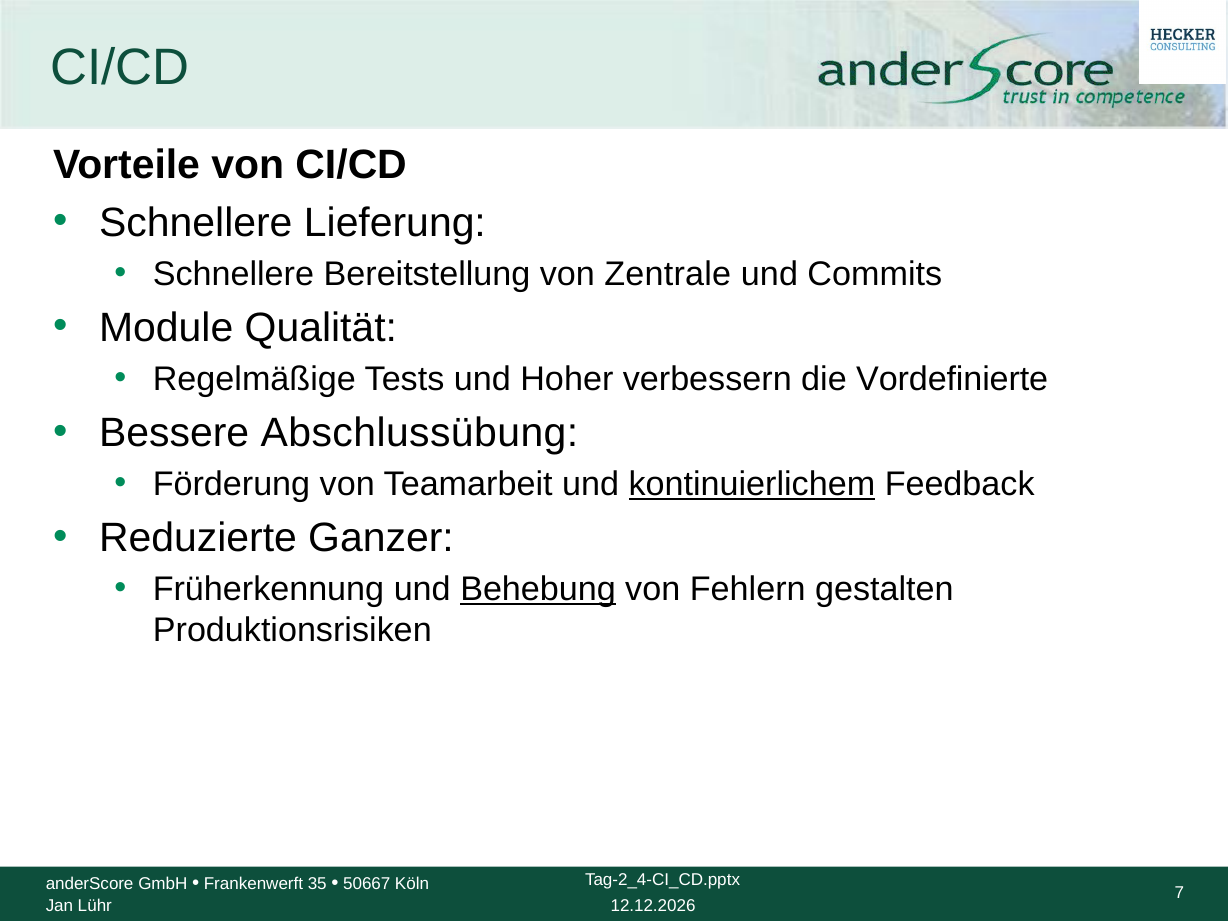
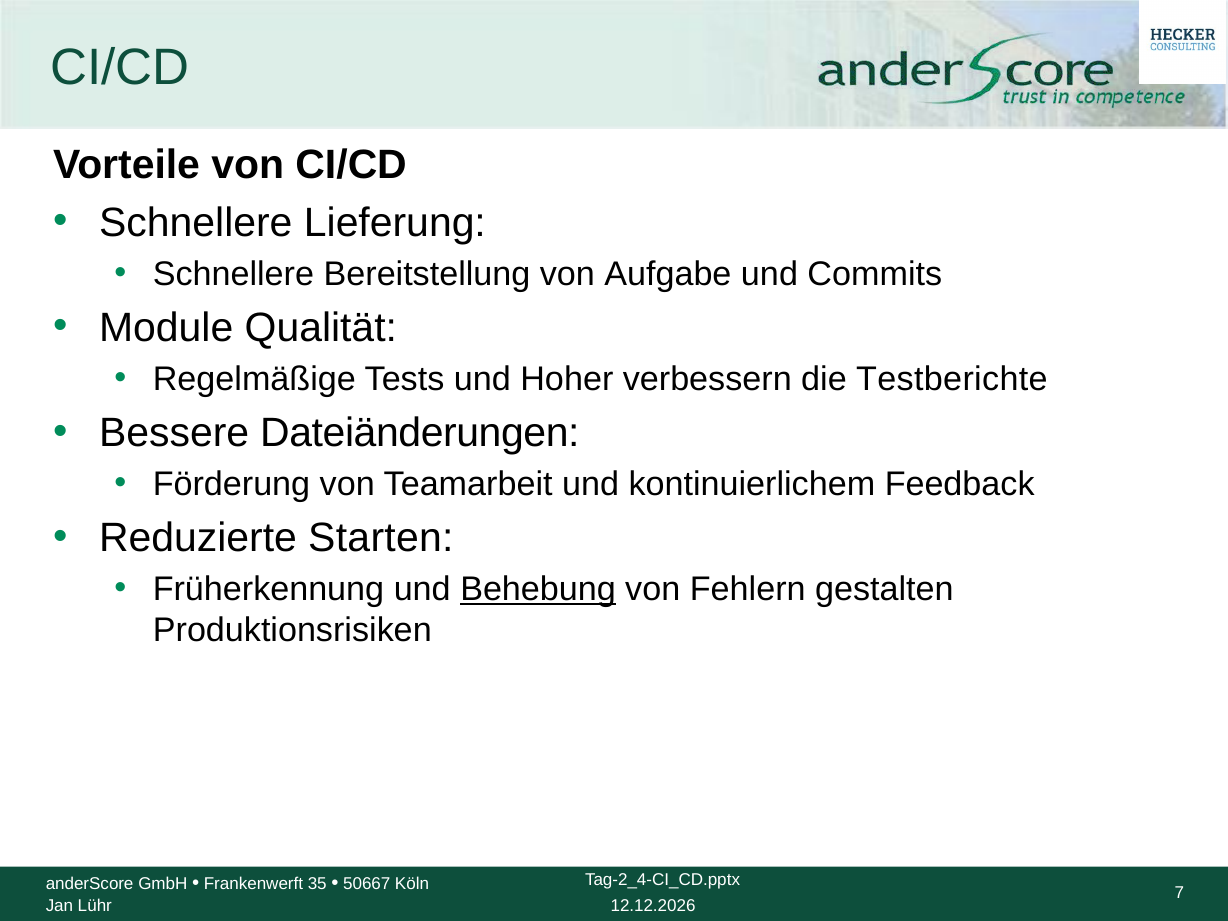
Zentrale: Zentrale -> Aufgabe (668, 274)
Vordefinierte: Vordefinierte -> Testberichte (952, 379)
Abschlussübung: Abschlussübung -> Dateiänderungen (420, 433)
kontinuierlichem underline: present -> none (752, 484)
Ganzer: Ganzer -> Starten (381, 538)
